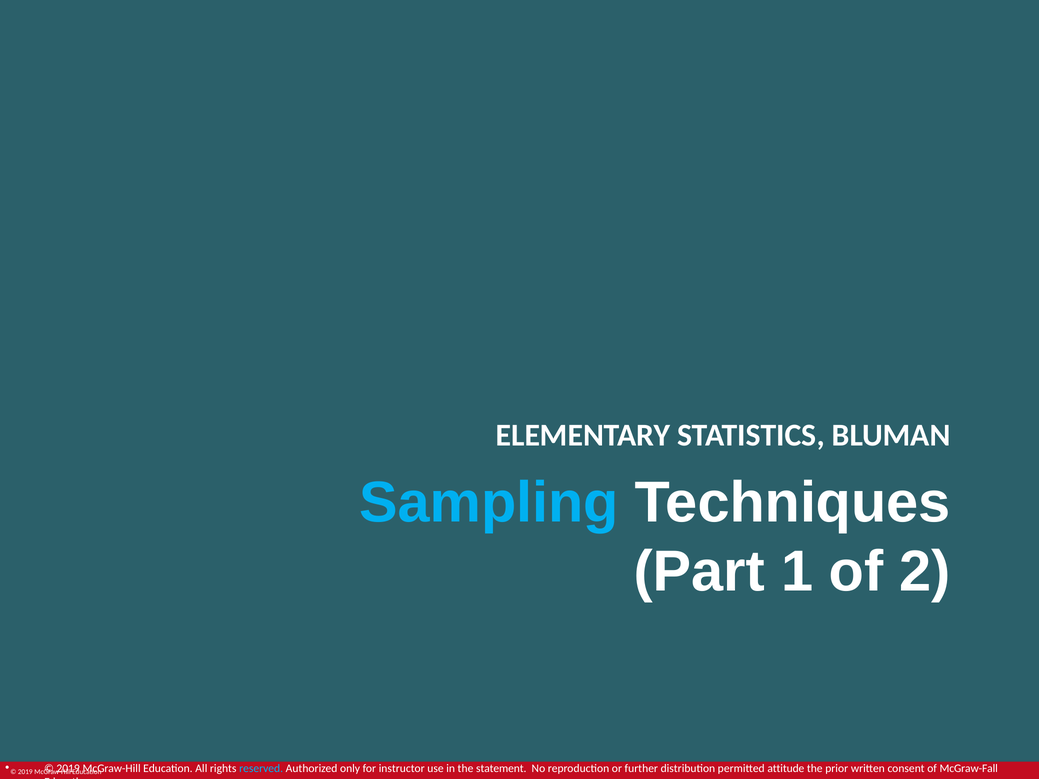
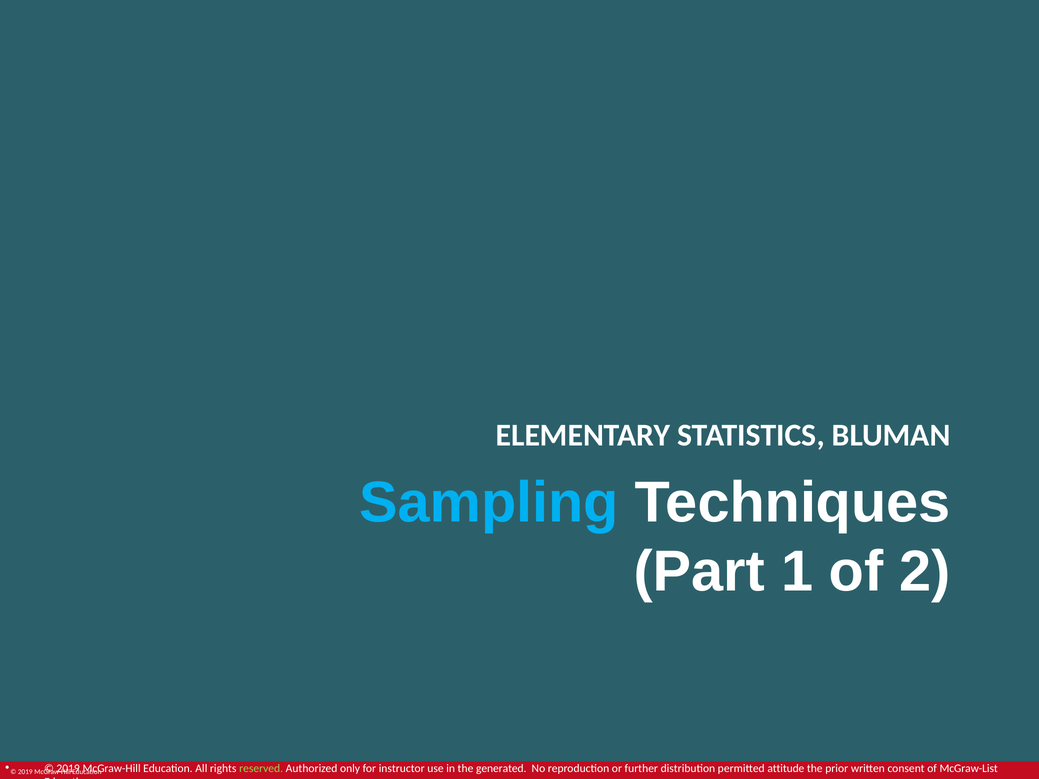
reserved colour: light blue -> light green (261, 768)
statement: statement -> generated (501, 768)
McGraw-Fall: McGraw-Fall -> McGraw-List (969, 768)
